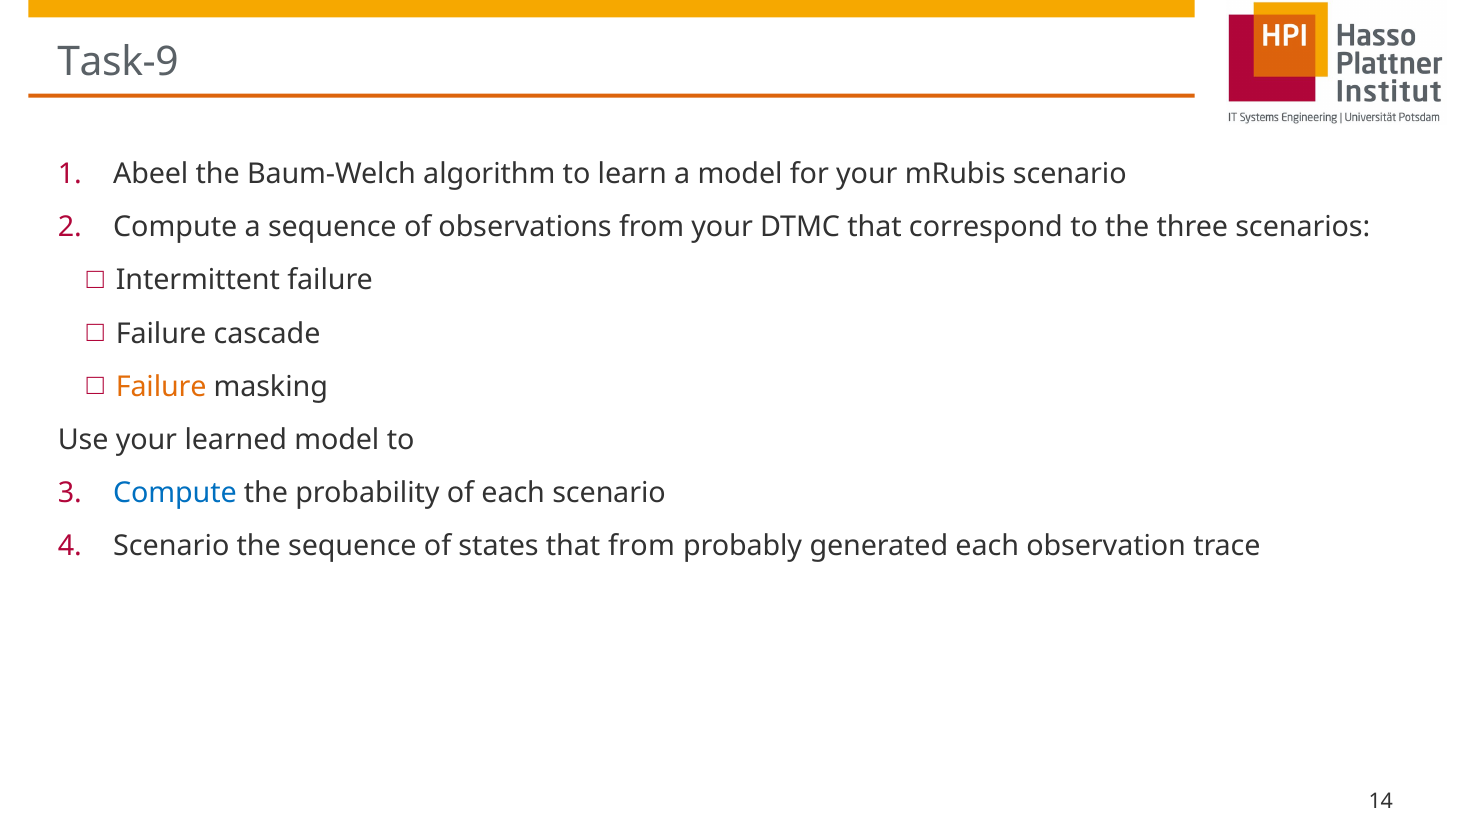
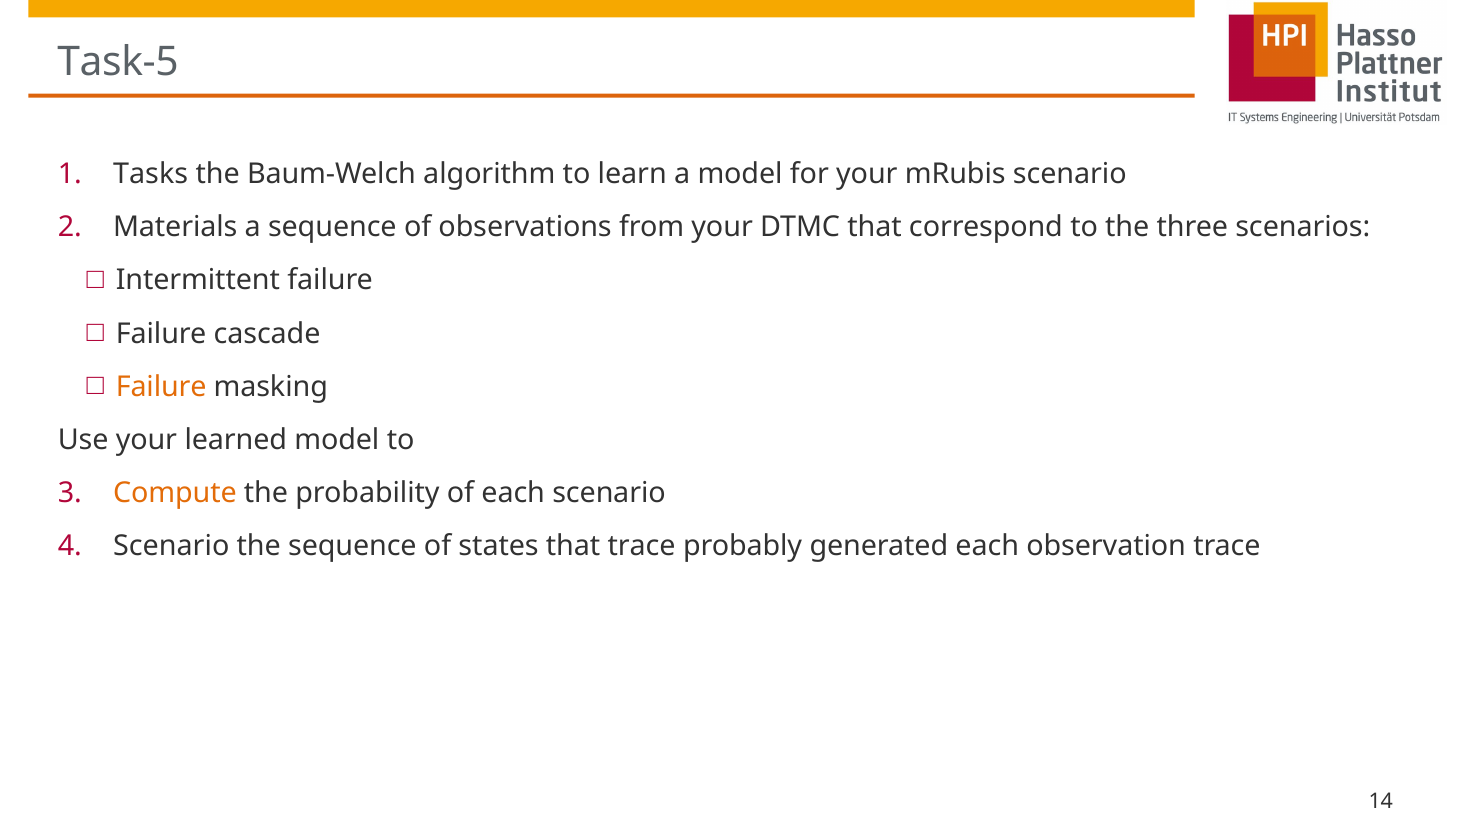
Task-9: Task-9 -> Task-5 (118, 62)
Abeel: Abeel -> Tasks (151, 174)
Compute: Compute -> Materials (175, 227)
Compute colour: blue -> orange (175, 493)
that from: from -> trace (642, 546)
